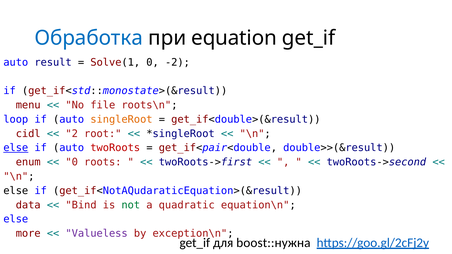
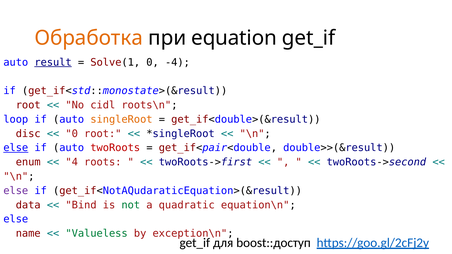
Обработка colour: blue -> orange (89, 38)
result underline: none -> present (53, 62)
-2: -2 -> -4 (177, 62)
menu: menu -> root (28, 105)
file: file -> cidl (103, 105)
cidl: cidl -> disc (28, 134)
2: 2 -> 0 (72, 134)
0: 0 -> 4 (72, 162)
else colour: black -> purple (16, 191)
more: more -> name (28, 234)
Valueless colour: purple -> green (97, 234)
boost::нужна: boost::нужна -> boost::доступ (274, 243)
